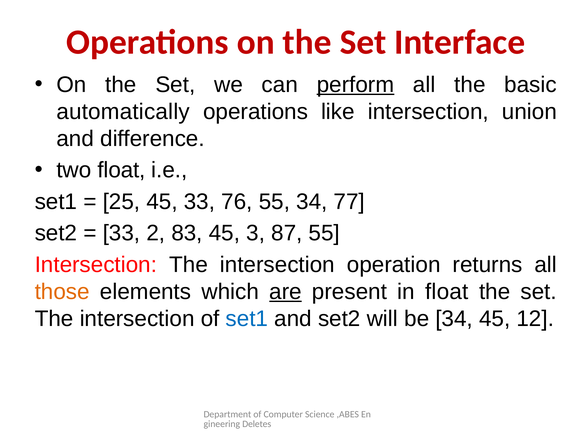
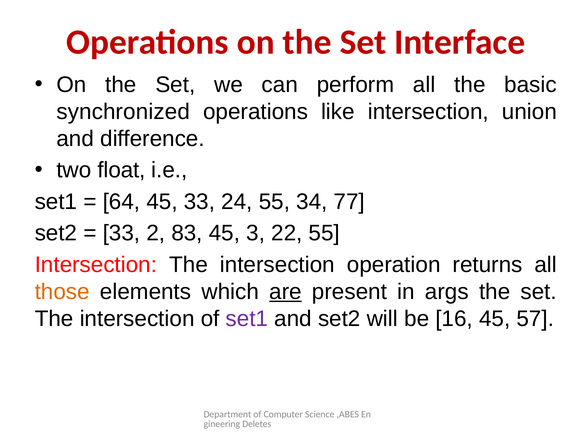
perform underline: present -> none (355, 85)
automatically: automatically -> synchronized (123, 112)
25: 25 -> 64 (121, 202)
76: 76 -> 24 (237, 202)
87: 87 -> 22 (287, 233)
in float: float -> args (447, 292)
set1 colour: blue -> purple (247, 319)
be 34: 34 -> 16 (454, 319)
12: 12 -> 57 (535, 319)
